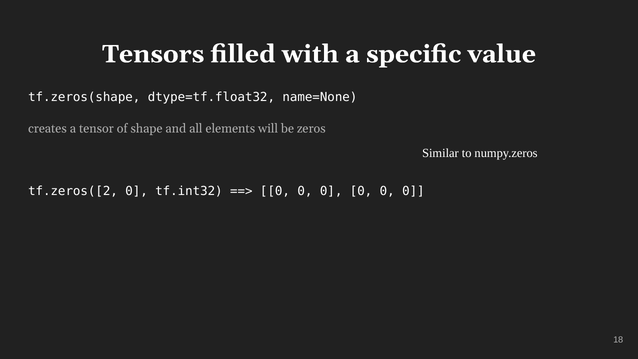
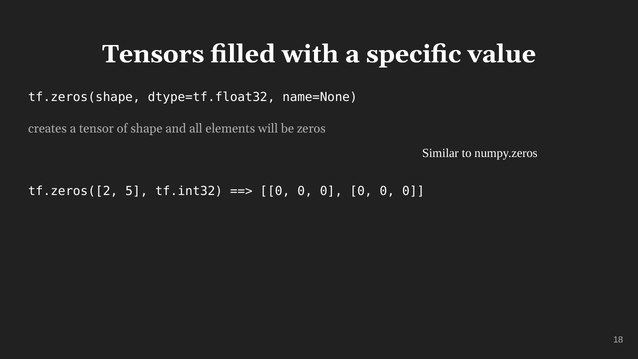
tf.zeros([2 0: 0 -> 5 (137, 191)
